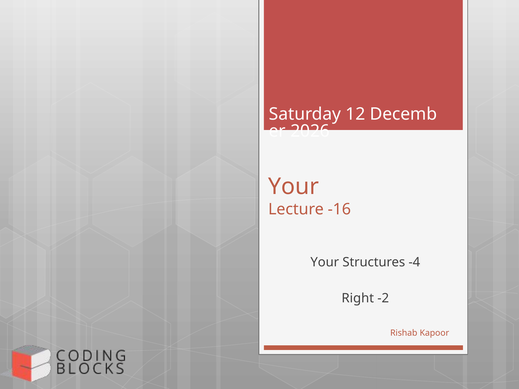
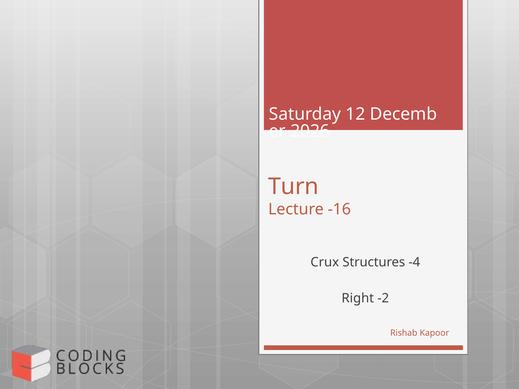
Your: Your -> Turn (294, 187)
Your: Your -> Crux (325, 262)
